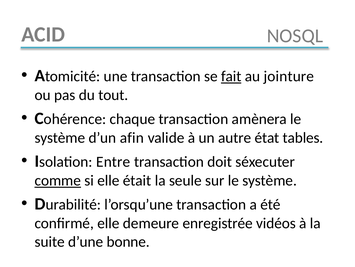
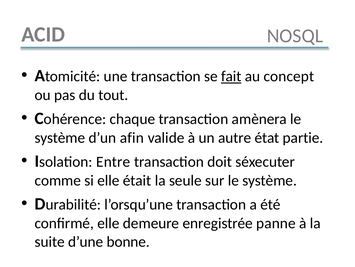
jointure: jointure -> concept (289, 76)
tables: tables -> partie (303, 137)
comme underline: present -> none (58, 180)
vidéos: vidéos -> panne (276, 223)
